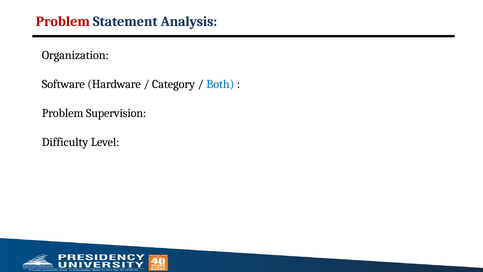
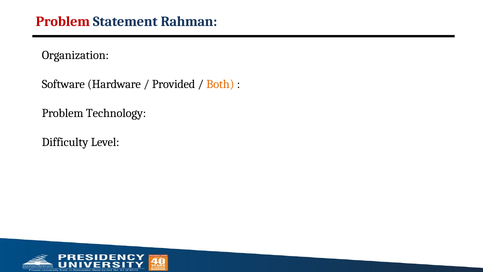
Analysis: Analysis -> Rahman (189, 22)
Category: Category -> Provided (174, 84)
Both colour: blue -> orange (220, 84)
Supervision: Supervision -> Technology (116, 113)
